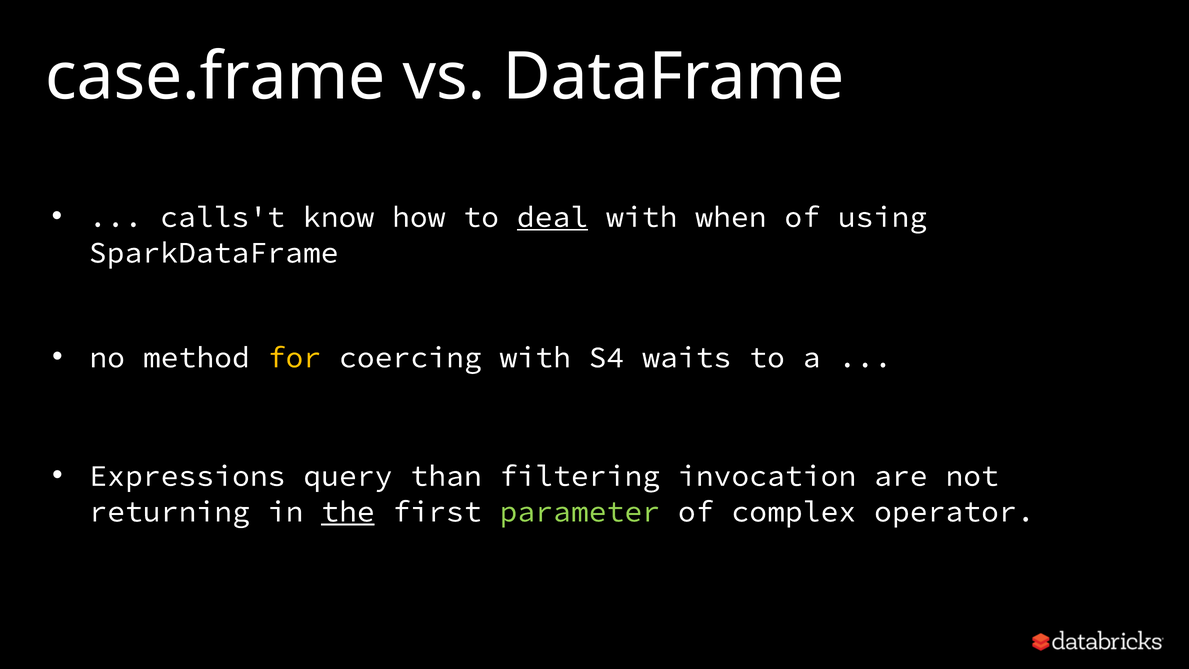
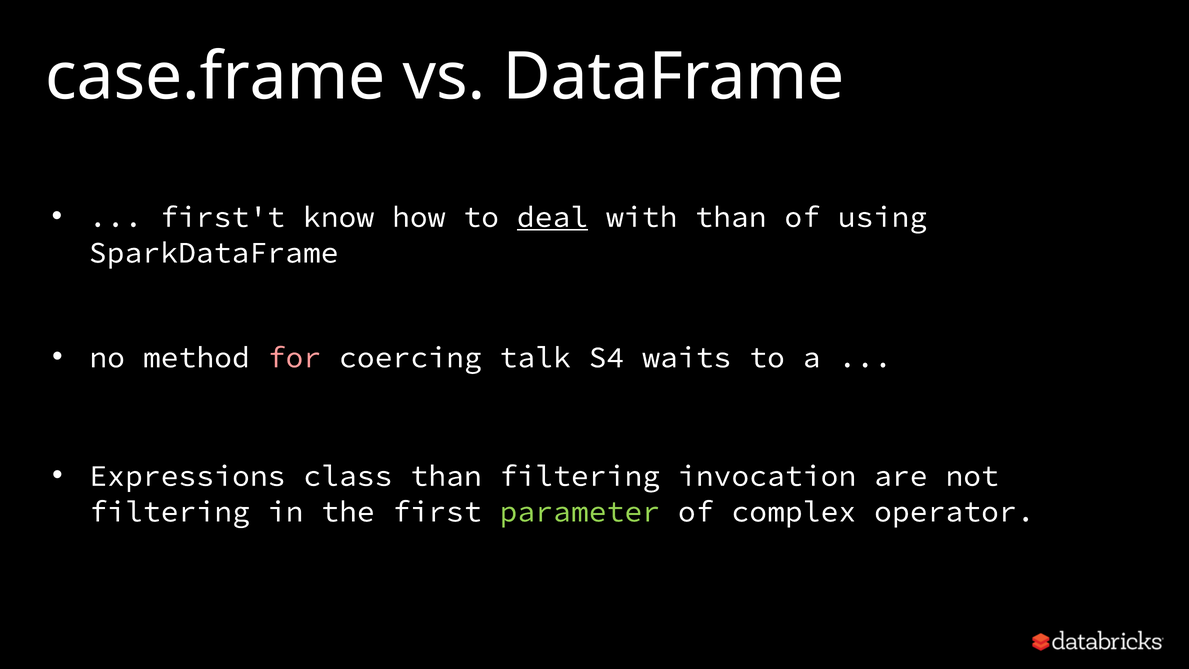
calls't: calls't -> first't (223, 217)
with when: when -> than (731, 217)
for colour: yellow -> pink (294, 357)
coercing with: with -> talk (535, 357)
query: query -> class (348, 476)
returning: returning -> filtering (170, 512)
the underline: present -> none (348, 512)
